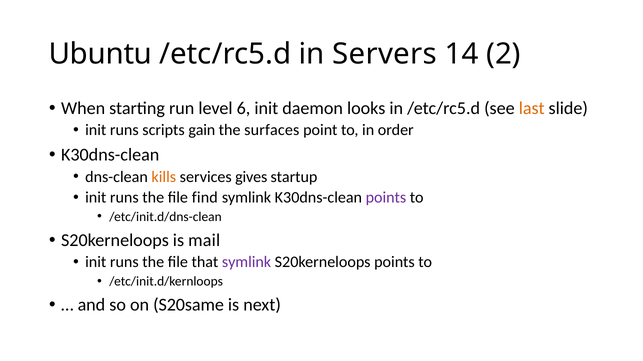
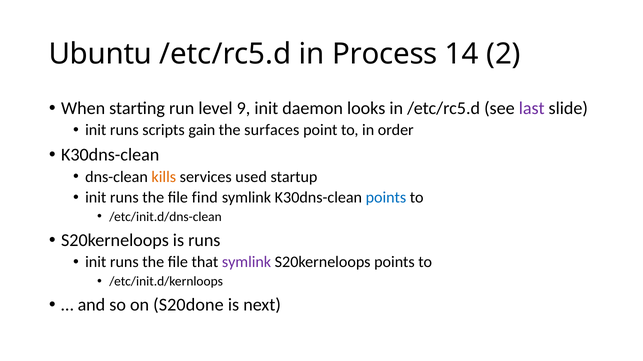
Servers: Servers -> Process (385, 54)
6: 6 -> 9 (244, 108)
last colour: orange -> purple (532, 108)
gives: gives -> used (251, 177)
points colour: purple -> blue (386, 198)
is mail: mail -> runs (204, 241)
S20same: S20same -> S20done (188, 306)
